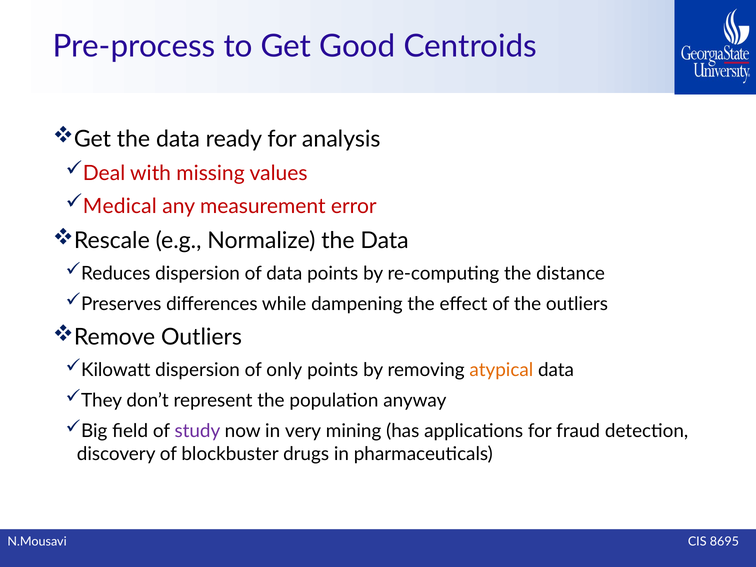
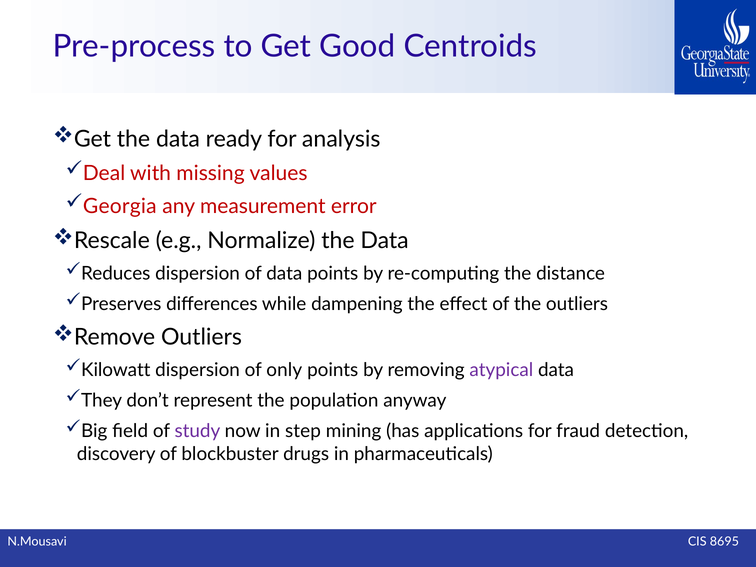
Medical: Medical -> Georgia (120, 206)
atypical colour: orange -> purple (501, 370)
very: very -> step (303, 431)
